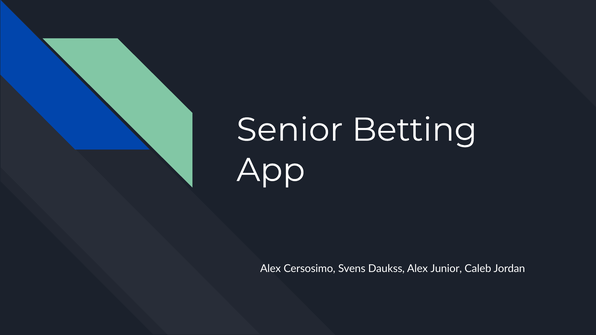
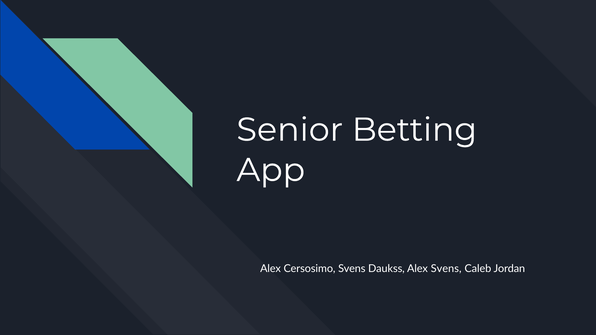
Alex Junior: Junior -> Svens (446, 269)
